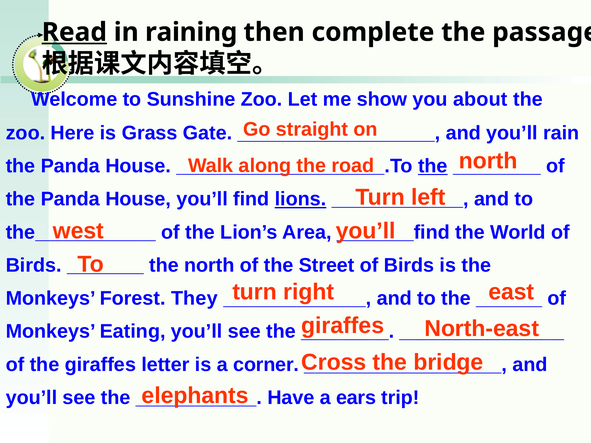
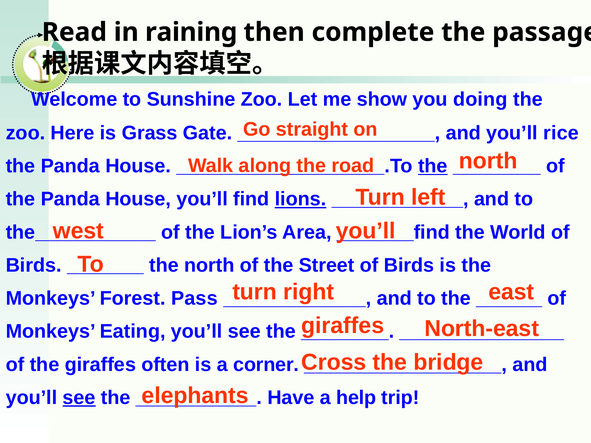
Read underline: present -> none (74, 32)
about: about -> doing (480, 99)
rain: rain -> rice (561, 133)
They: They -> Pass (194, 299)
letter: letter -> often (165, 365)
see underline: none -> present (79, 398)
ears: ears -> help (356, 398)
